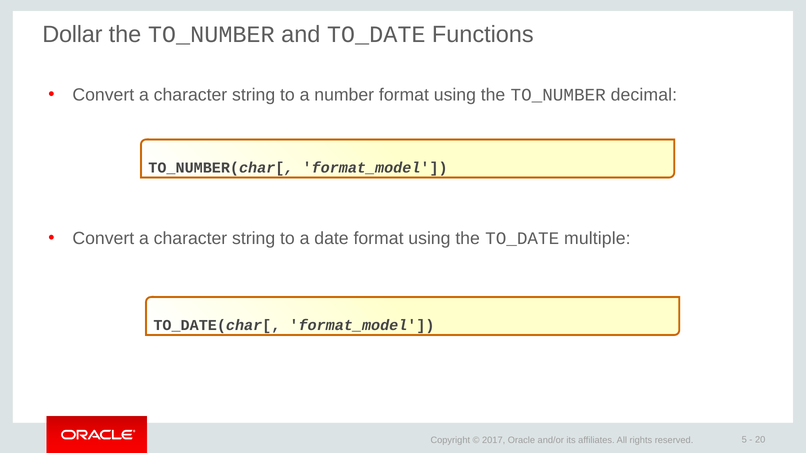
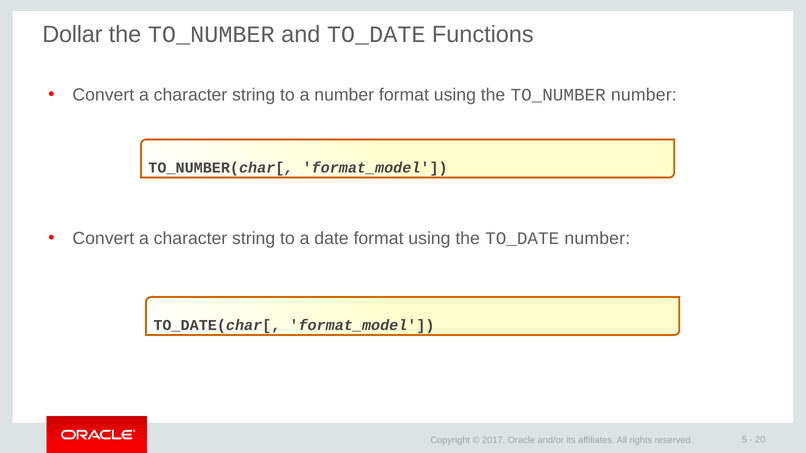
decimal: decimal -> number (644, 95)
multiple: multiple -> number (597, 239)
